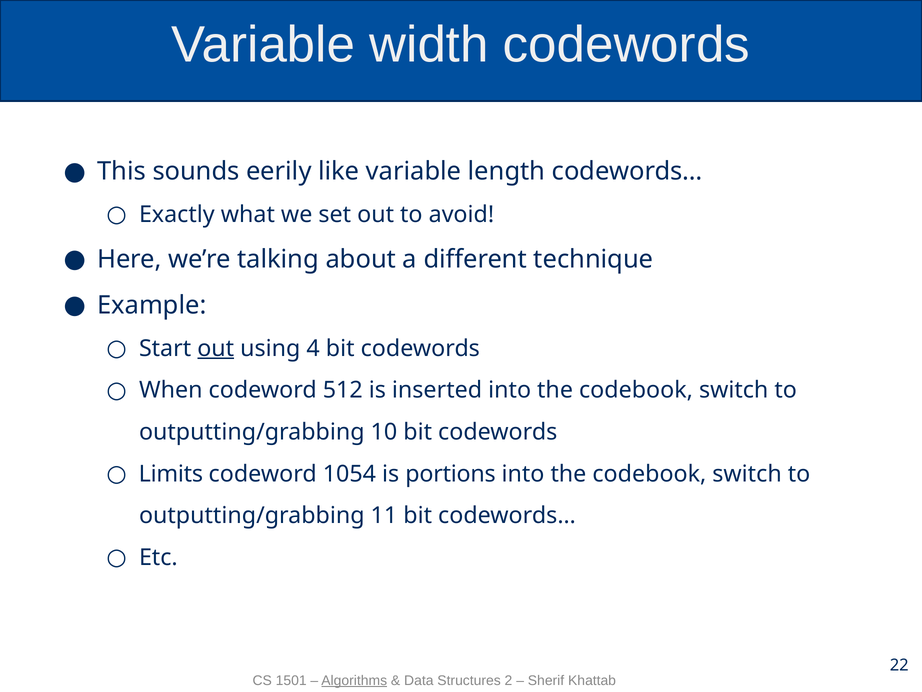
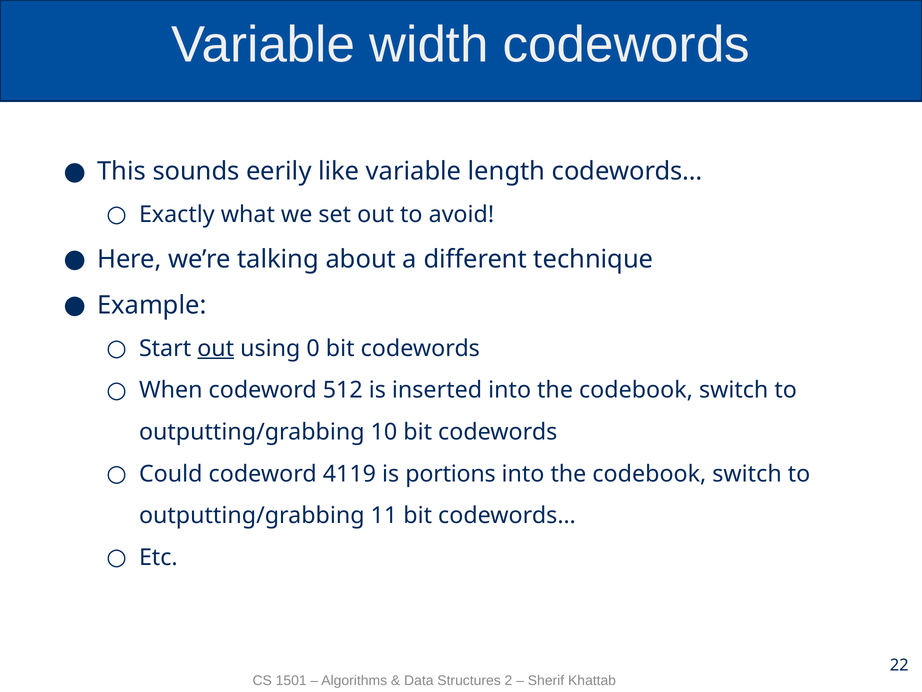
4: 4 -> 0 (313, 348)
Limits: Limits -> Could (171, 474)
1054: 1054 -> 4119 (349, 474)
Algorithms underline: present -> none (354, 681)
